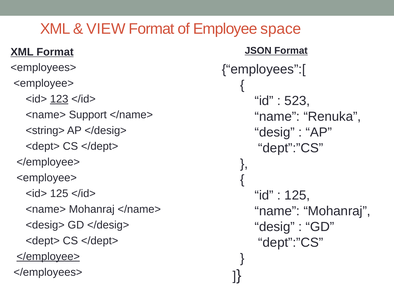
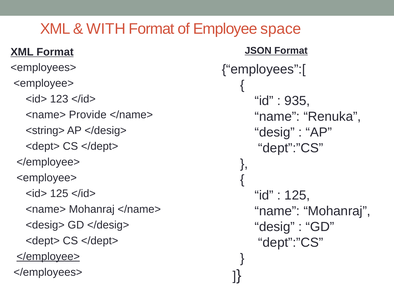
VIEW: VIEW -> WITH (106, 29)
123 underline: present -> none (59, 99)
523: 523 -> 935 (297, 101)
Support: Support -> Provide (88, 115)
